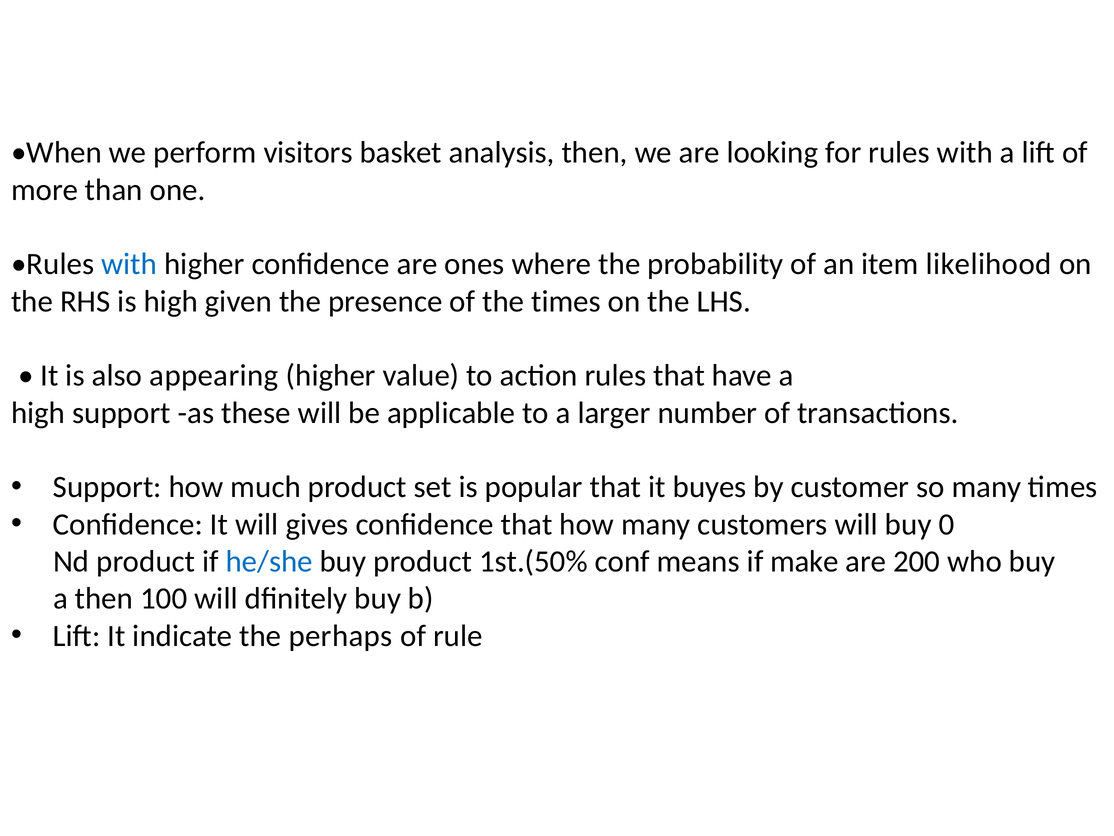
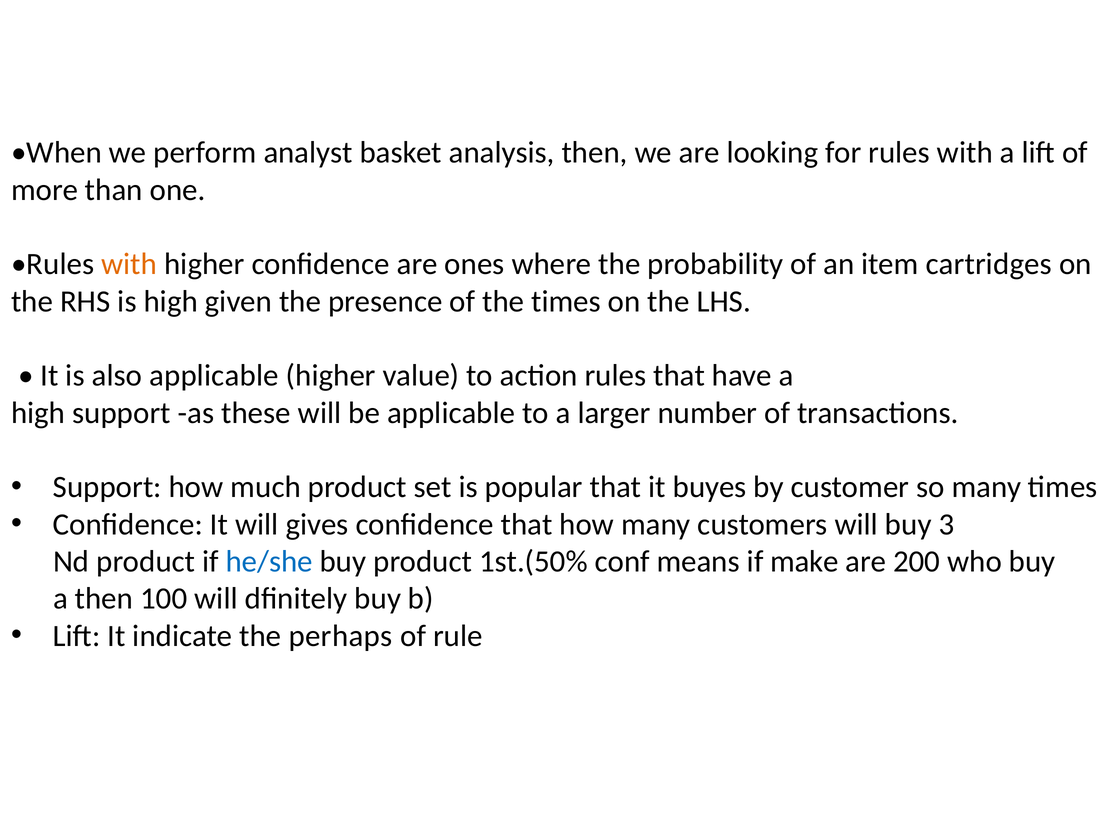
visitors: visitors -> analyst (308, 153)
with colour: blue -> orange (129, 264)
likelihood: likelihood -> cartridges (989, 264)
also appearing: appearing -> applicable (214, 375)
0: 0 -> 3 (946, 524)
